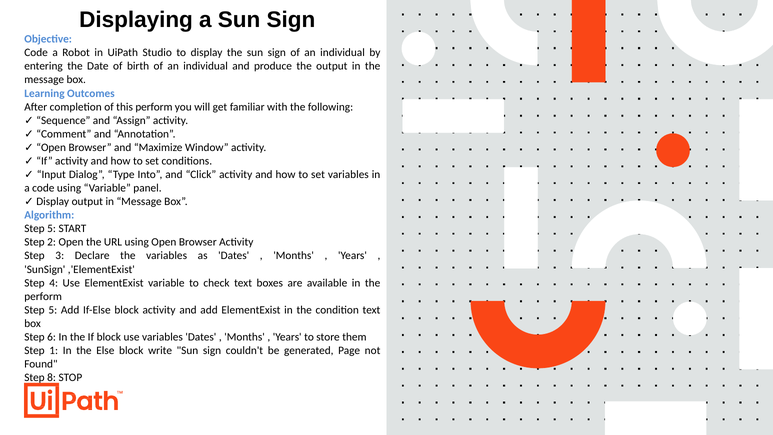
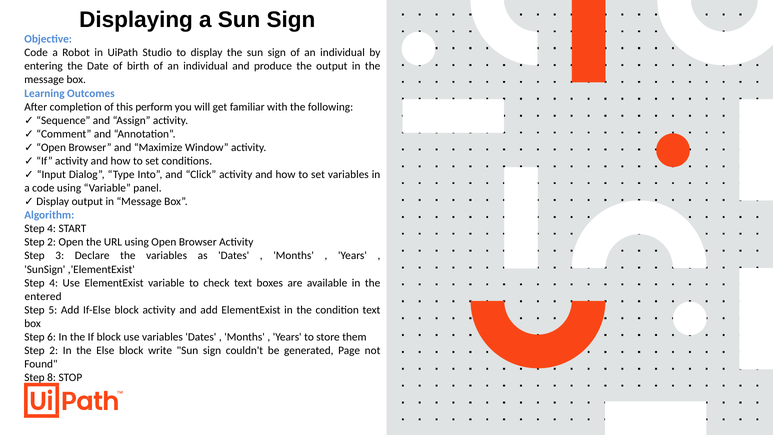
5: 5 -> 4 (52, 229)
perform: perform -> entered (43, 296)
1: 1 -> 2 (54, 350)
